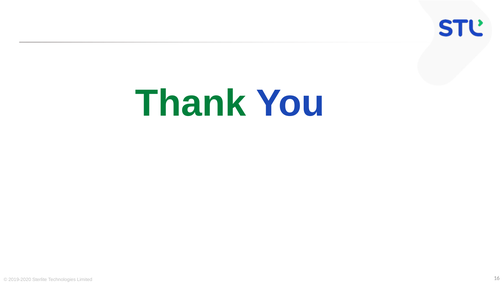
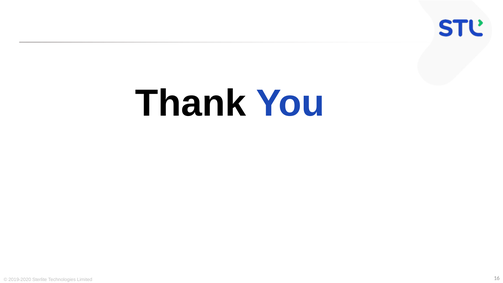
Thank colour: green -> black (191, 103)
